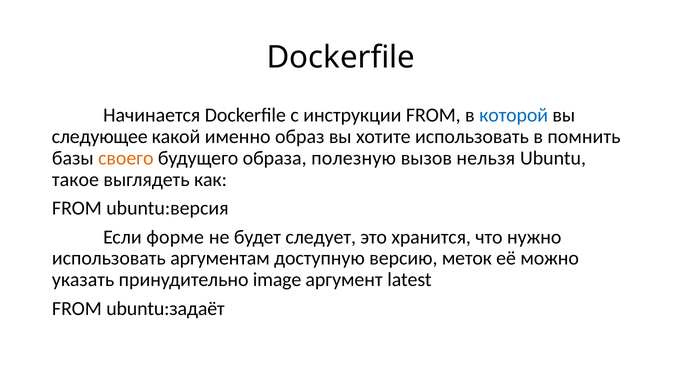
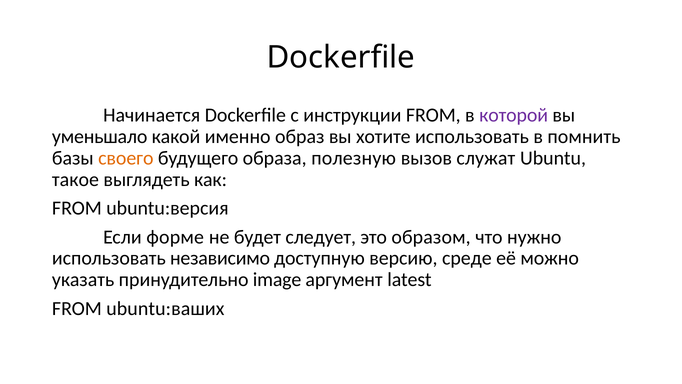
которой colour: blue -> purple (514, 115)
следующее: следующее -> уменьшало (100, 137)
нельзя: нельзя -> служат (486, 158)
хранится: хранится -> образом (431, 237)
аргументам: аргументам -> независимо (220, 258)
меток: меток -> среде (467, 258)
ubuntu:задаёт: ubuntu:задаёт -> ubuntu:ваших (165, 308)
